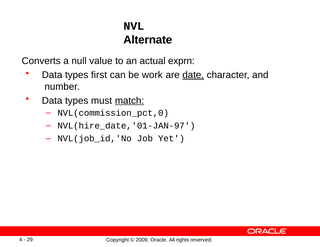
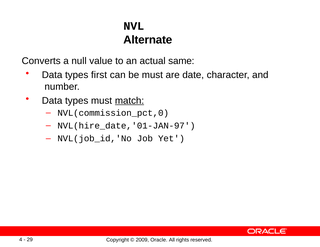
exprn: exprn -> same (181, 61)
be work: work -> must (152, 75)
date underline: present -> none (193, 75)
